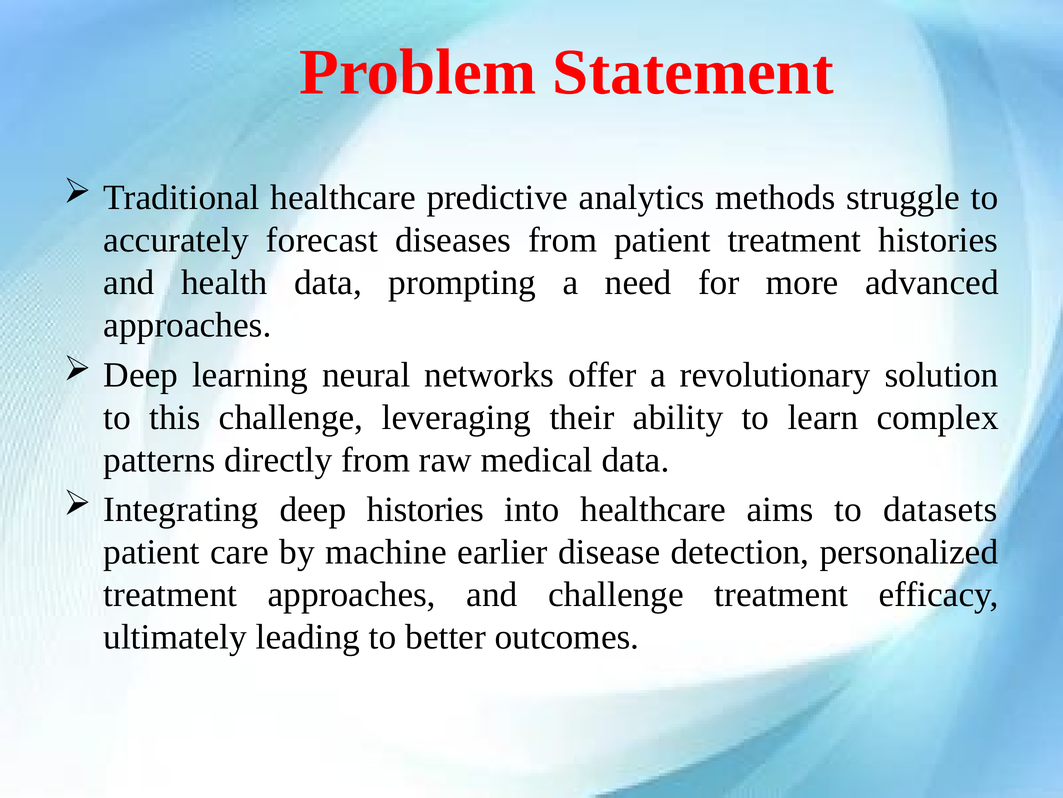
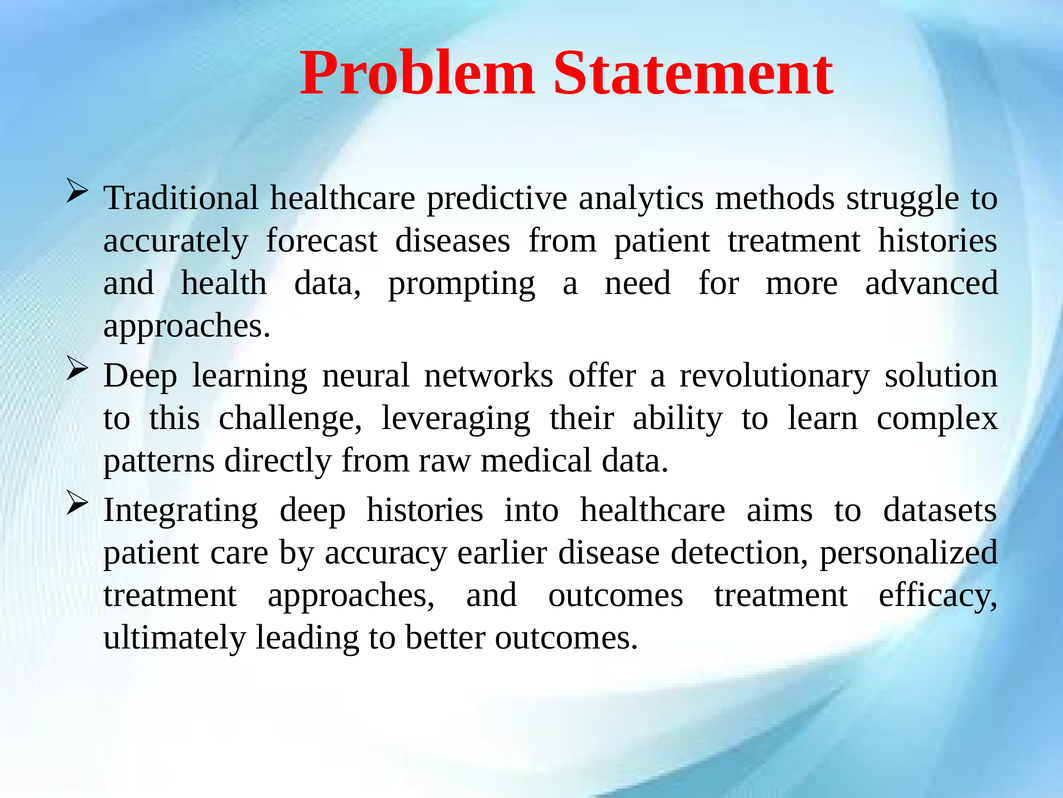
machine: machine -> accuracy (386, 552)
and challenge: challenge -> outcomes (616, 594)
